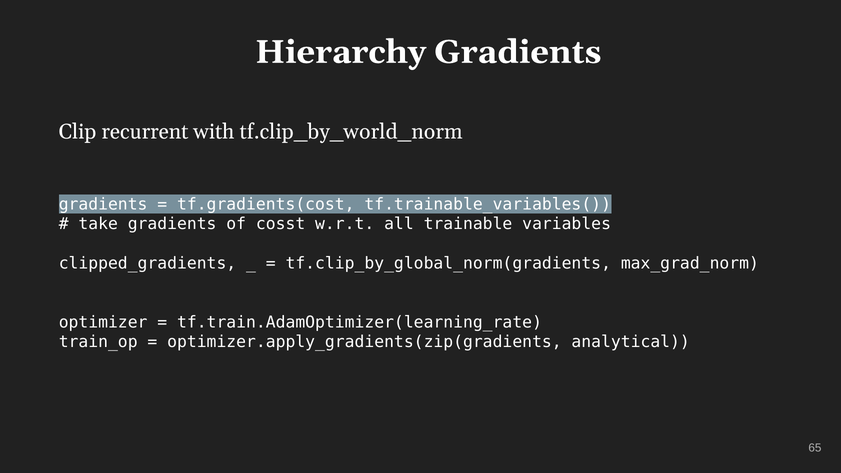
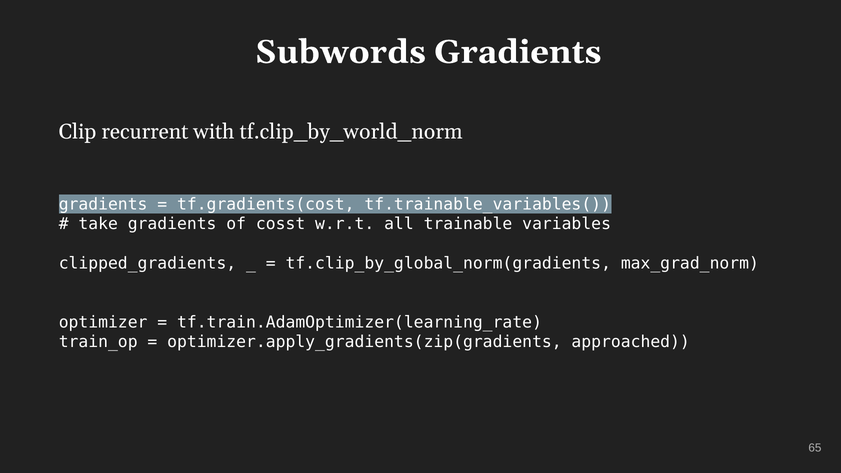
Hierarchy: Hierarchy -> Subwords (340, 52)
analytical: analytical -> approached (631, 342)
